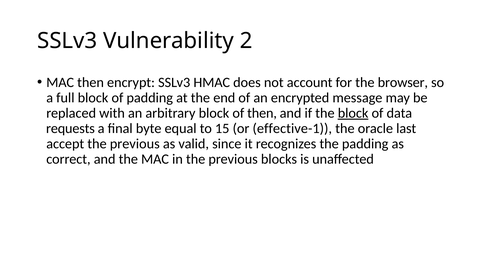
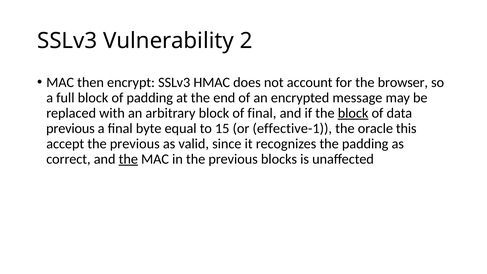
of then: then -> final (262, 113)
requests: requests -> previous (70, 128)
last: last -> this (406, 128)
the underline: none -> present (128, 159)
